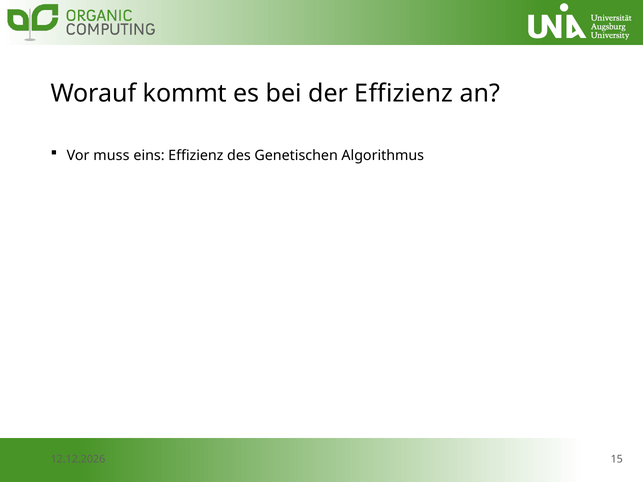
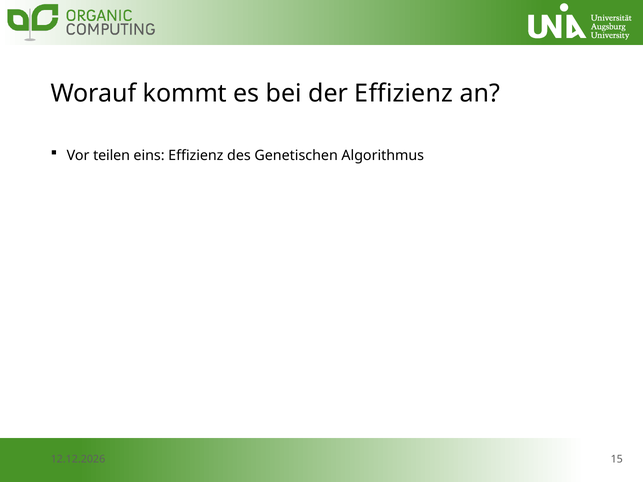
muss: muss -> teilen (112, 155)
